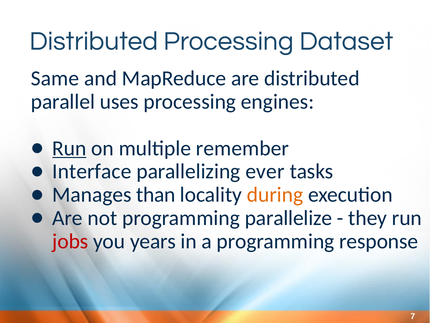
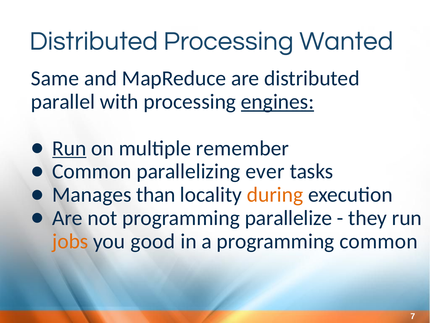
Dataset: Dataset -> Wanted (346, 41)
uses: uses -> with (119, 102)
engines underline: none -> present (278, 102)
Interface: Interface -> Common (92, 171)
jobs colour: red -> orange (70, 241)
years: years -> good (153, 241)
programming response: response -> common (379, 241)
